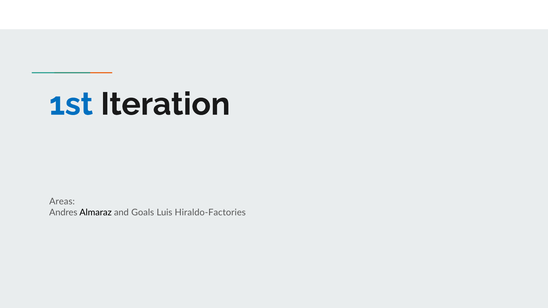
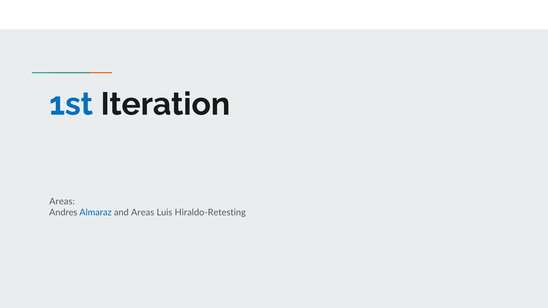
Almaraz colour: black -> blue (96, 213)
and Goals: Goals -> Areas (143, 213)
Hiraldo-Factories: Hiraldo-Factories -> Hiraldo-Retesting (210, 213)
